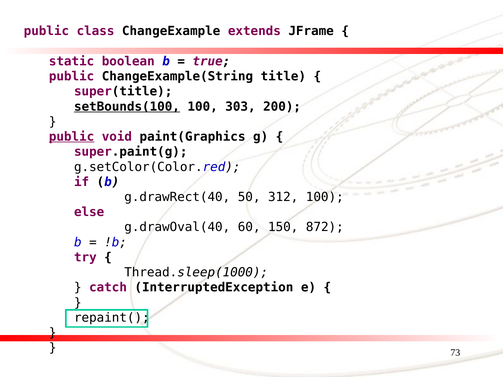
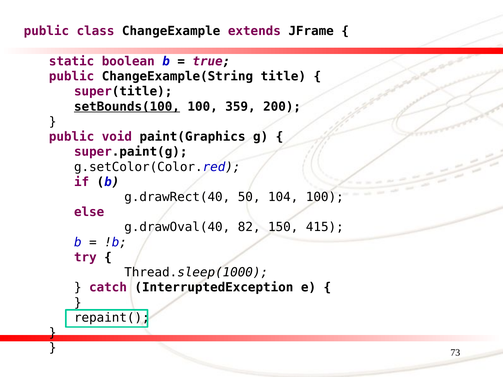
303: 303 -> 359 (240, 107)
public underline: present -> none (72, 137)
312: 312 -> 104 (283, 197)
60: 60 -> 82 (249, 227)
872: 872 -> 415 (325, 227)
